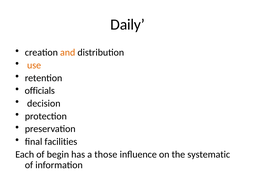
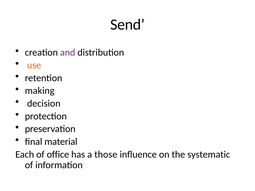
Daily: Daily -> Send (128, 25)
and colour: orange -> purple (68, 53)
officials: officials -> making (40, 91)
facilities: facilities -> material (61, 142)
begin: begin -> office (58, 155)
